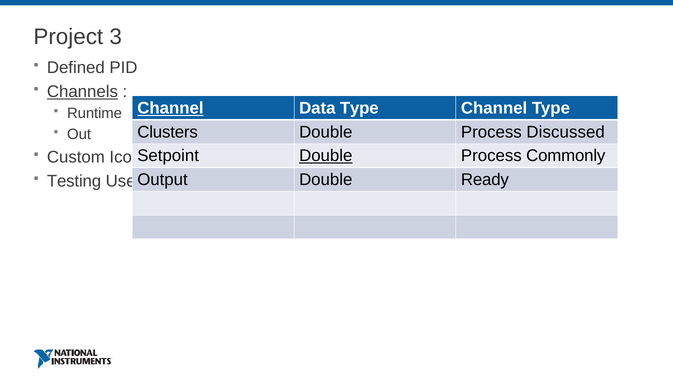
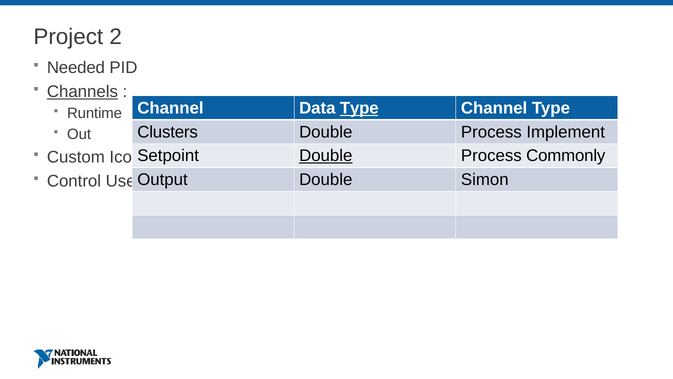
3: 3 -> 2 (116, 37)
Defined: Defined -> Needed (76, 68)
Channel underline: present -> none (170, 108)
Type underline: none -> present (359, 108)
Discussed: Discussed -> Implement (566, 132)
Ready: Ready -> Simon (485, 179)
Testing: Testing -> Control (74, 181)
